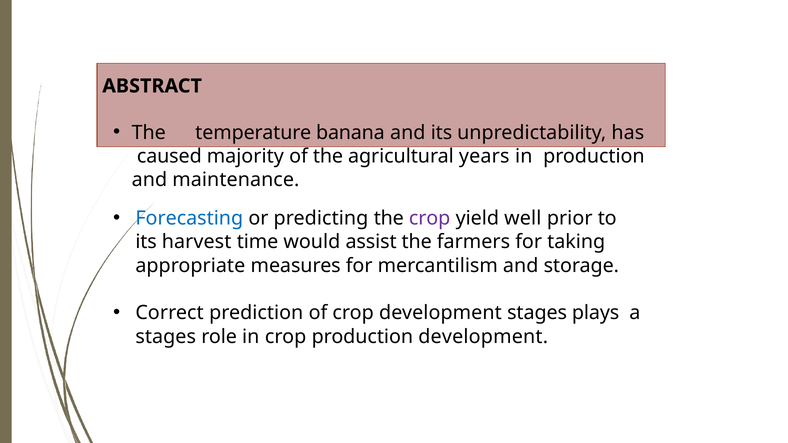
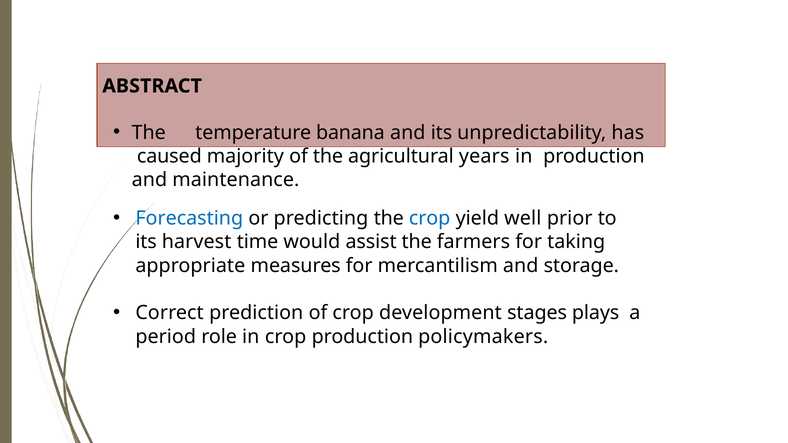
crop colour: purple -> blue (430, 218)
stages: stages -> period (166, 337)
production development: development -> policymakers (483, 337)
